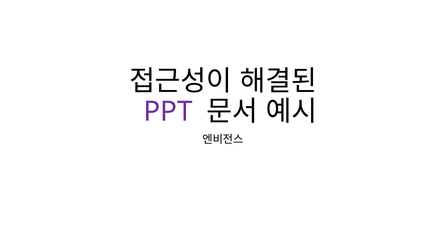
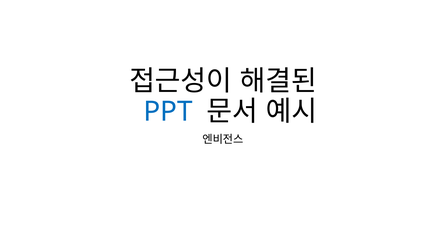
PPT colour: purple -> blue (168, 111)
